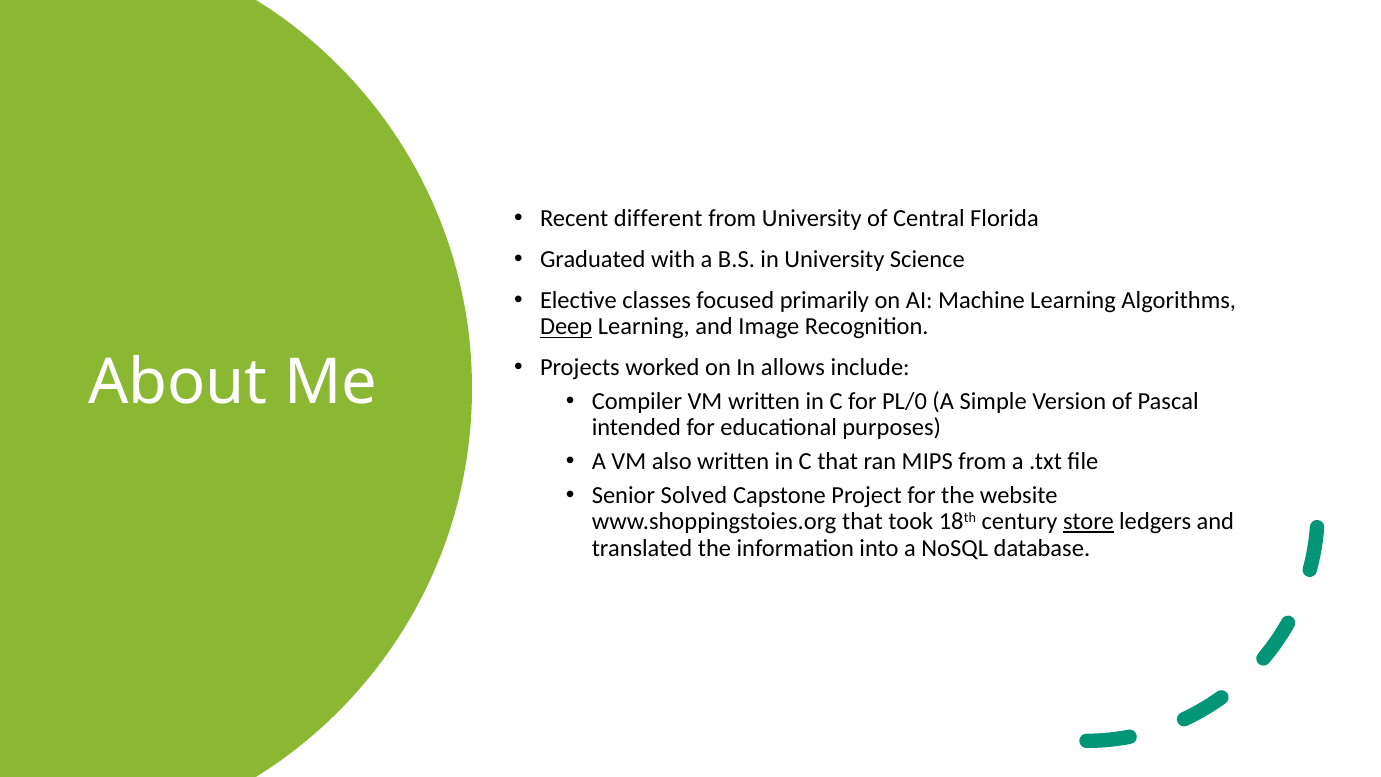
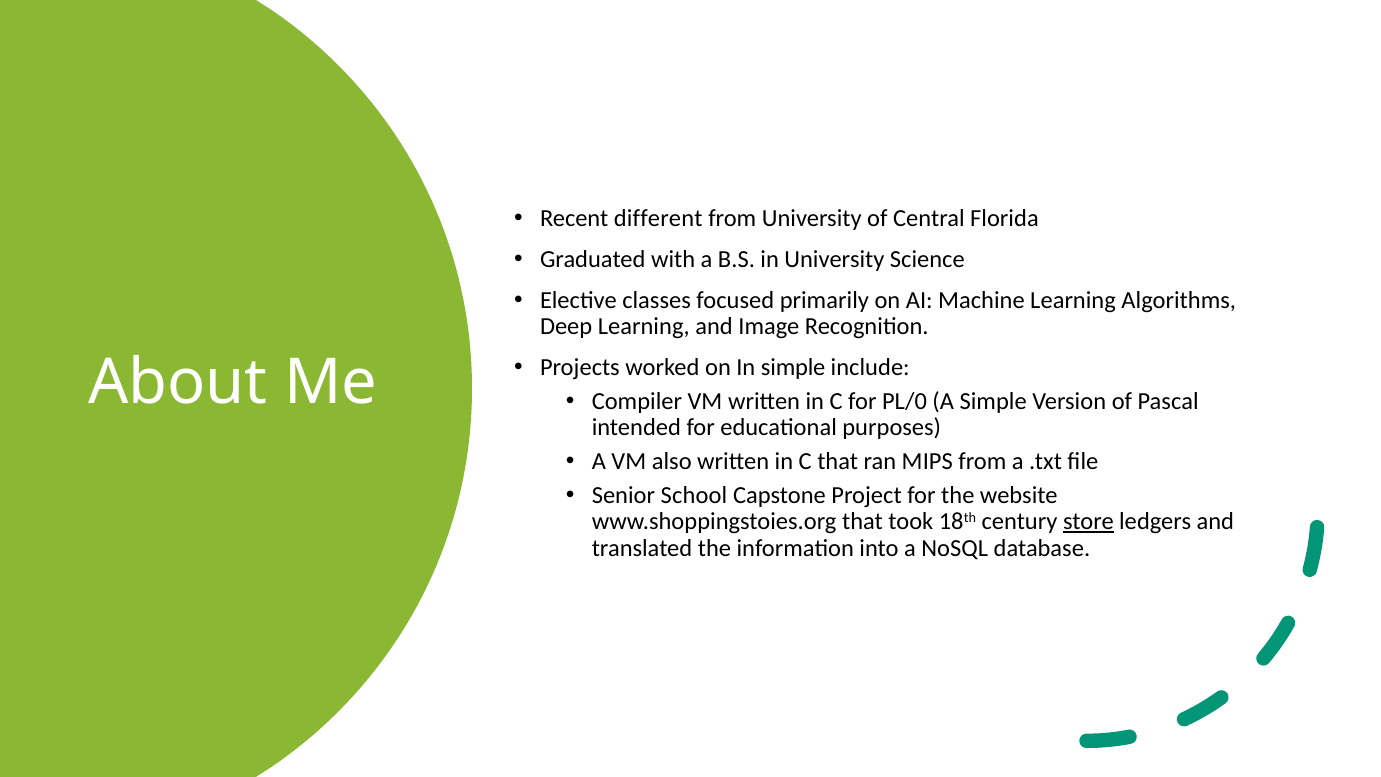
Deep underline: present -> none (566, 327)
In allows: allows -> simple (793, 368)
Solved: Solved -> School (694, 495)
